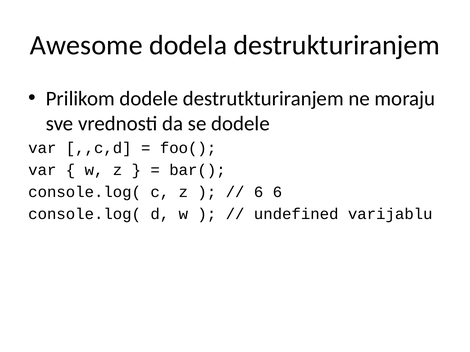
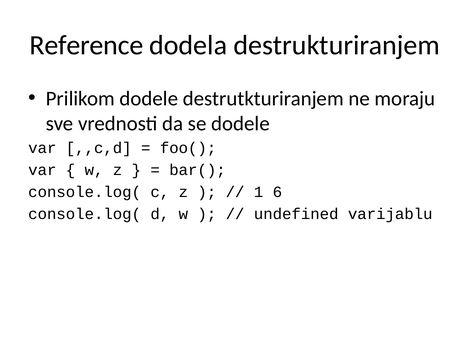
Awesome: Awesome -> Reference (86, 45)
6: 6 -> 1 (259, 192)
